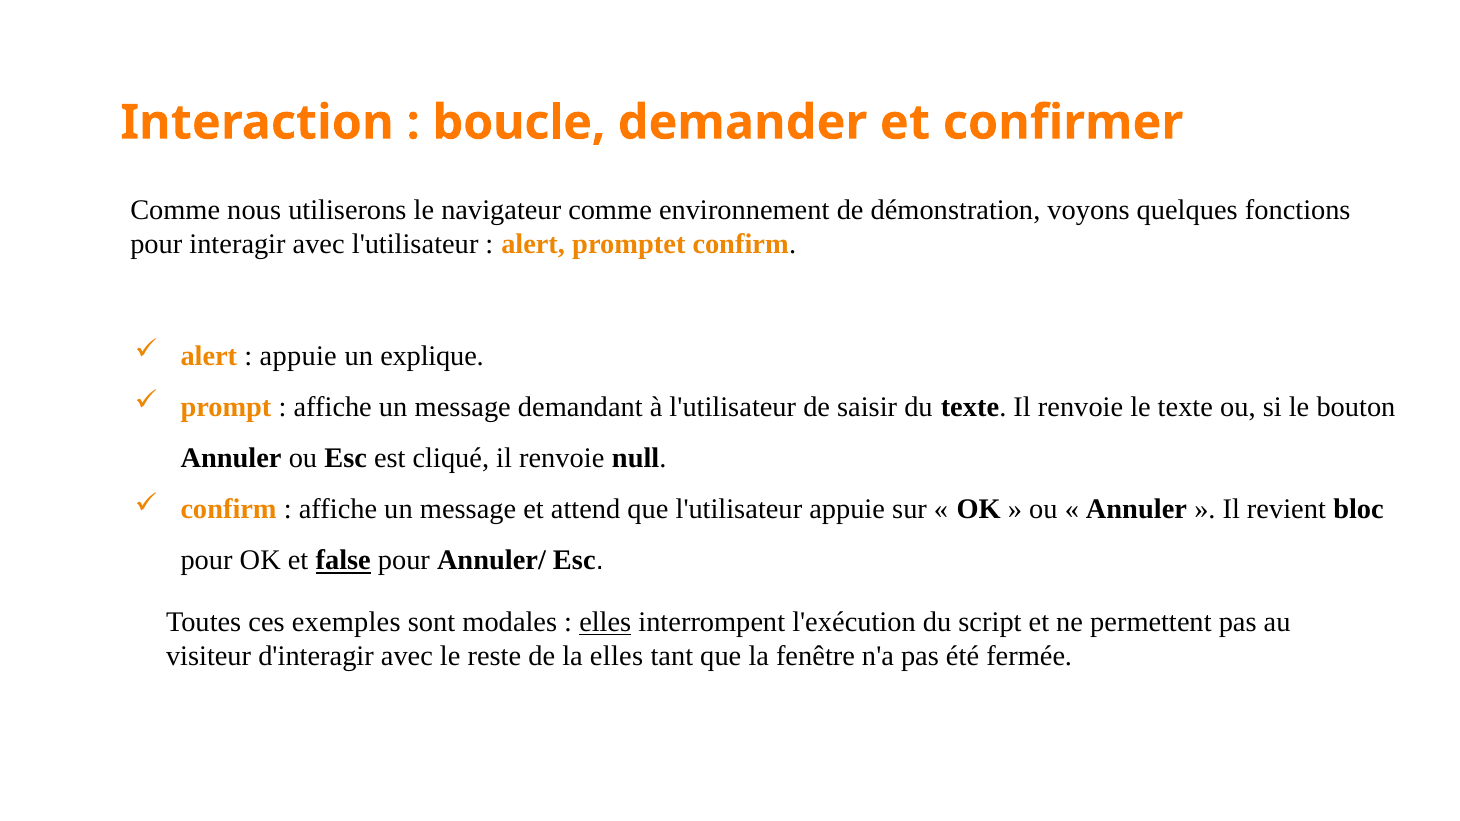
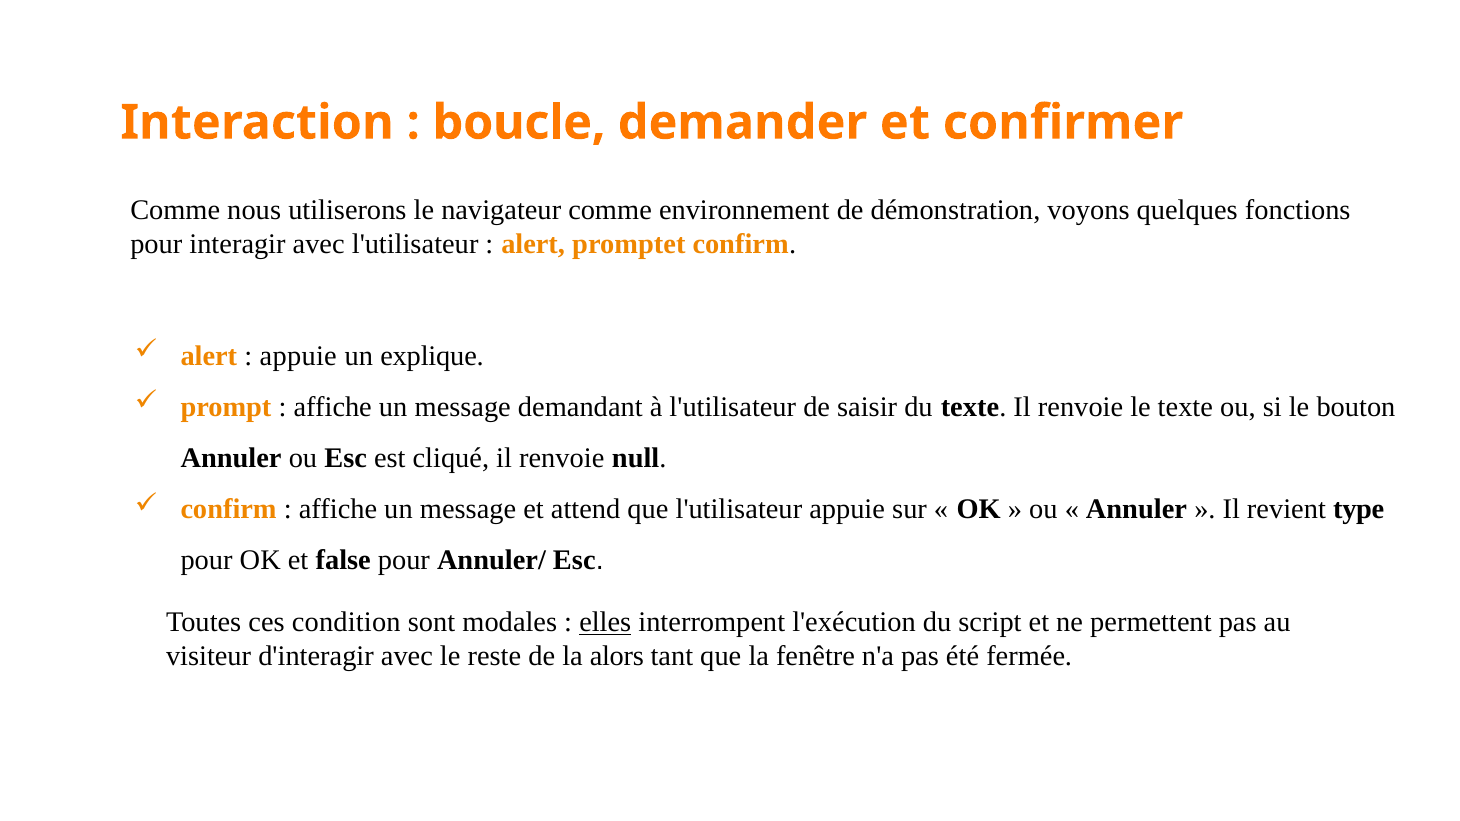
bloc: bloc -> type (1359, 510)
false underline: present -> none (343, 561)
exemples: exemples -> condition (346, 622)
la elles: elles -> alors (617, 657)
